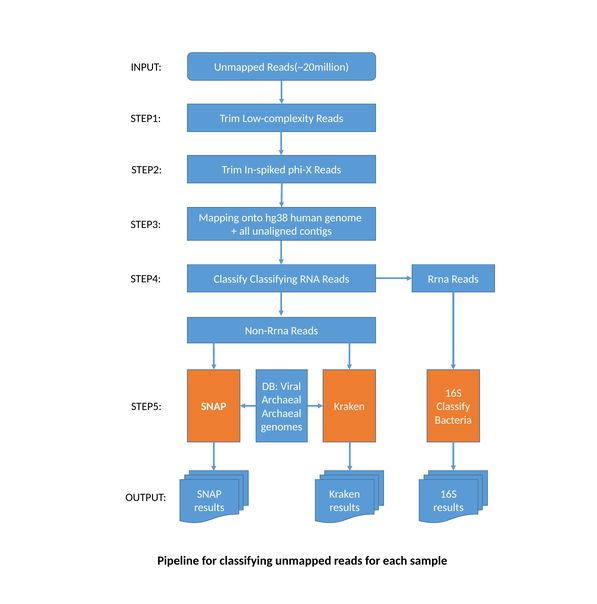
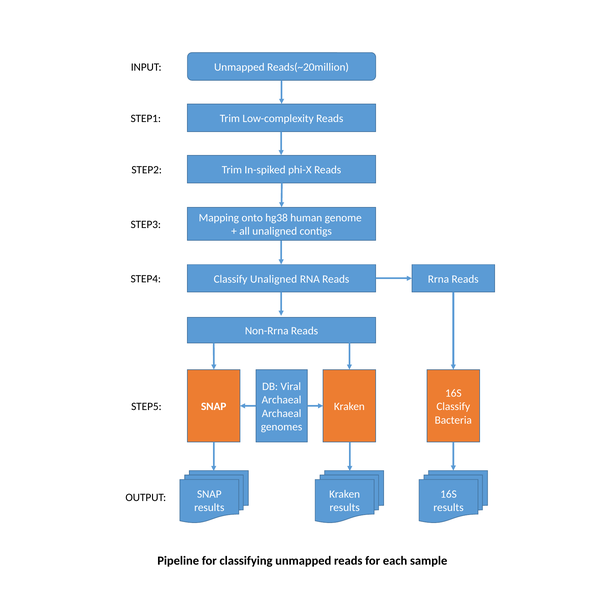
Classify Classifying: Classifying -> Unaligned (274, 279)
